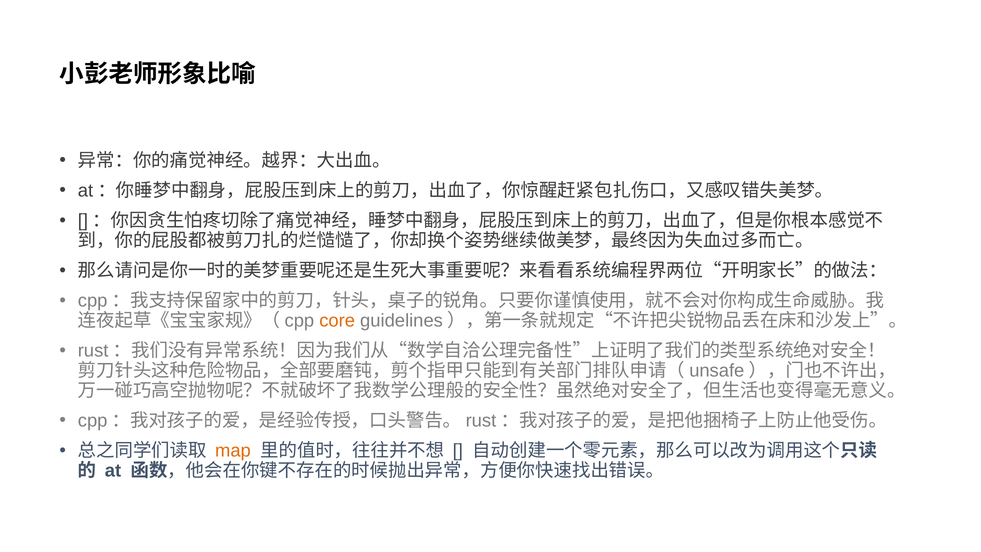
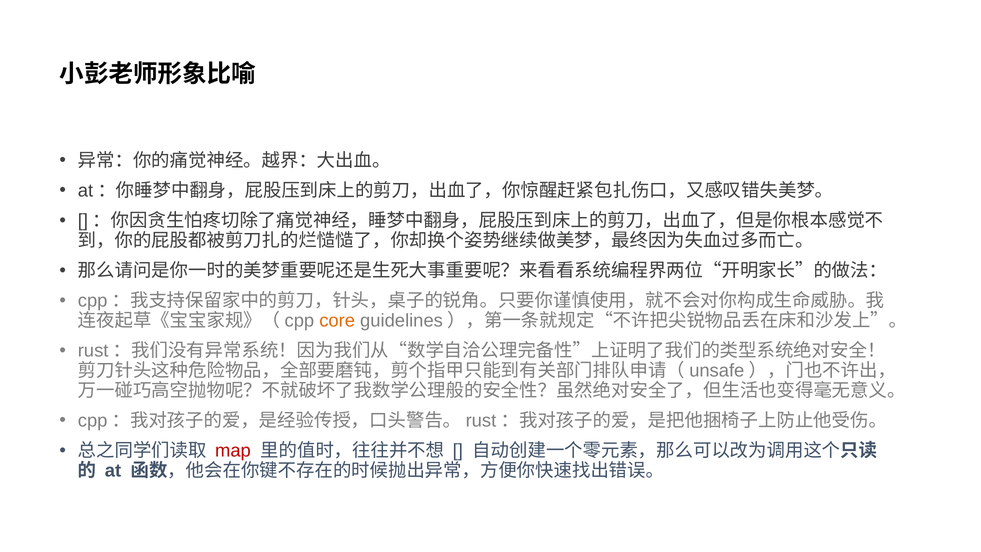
map colour: orange -> red (233, 451)
